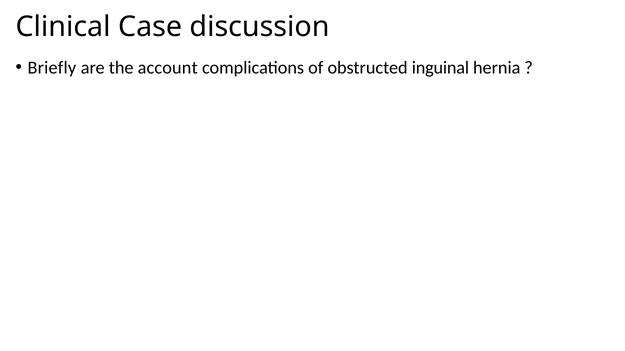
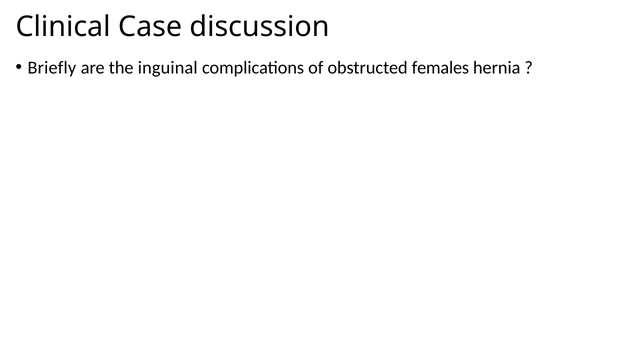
account: account -> inguinal (168, 68)
inguinal: inguinal -> females (440, 68)
